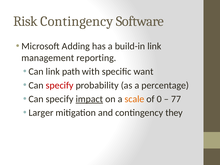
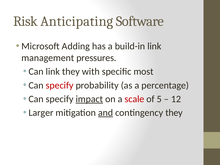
Risk Contingency: Contingency -> Anticipating (77, 21)
reporting: reporting -> pressures (96, 58)
link path: path -> they (71, 72)
want: want -> most (144, 72)
scale colour: orange -> red (134, 99)
0: 0 -> 5 (159, 99)
77: 77 -> 12 (176, 99)
and underline: none -> present (106, 113)
